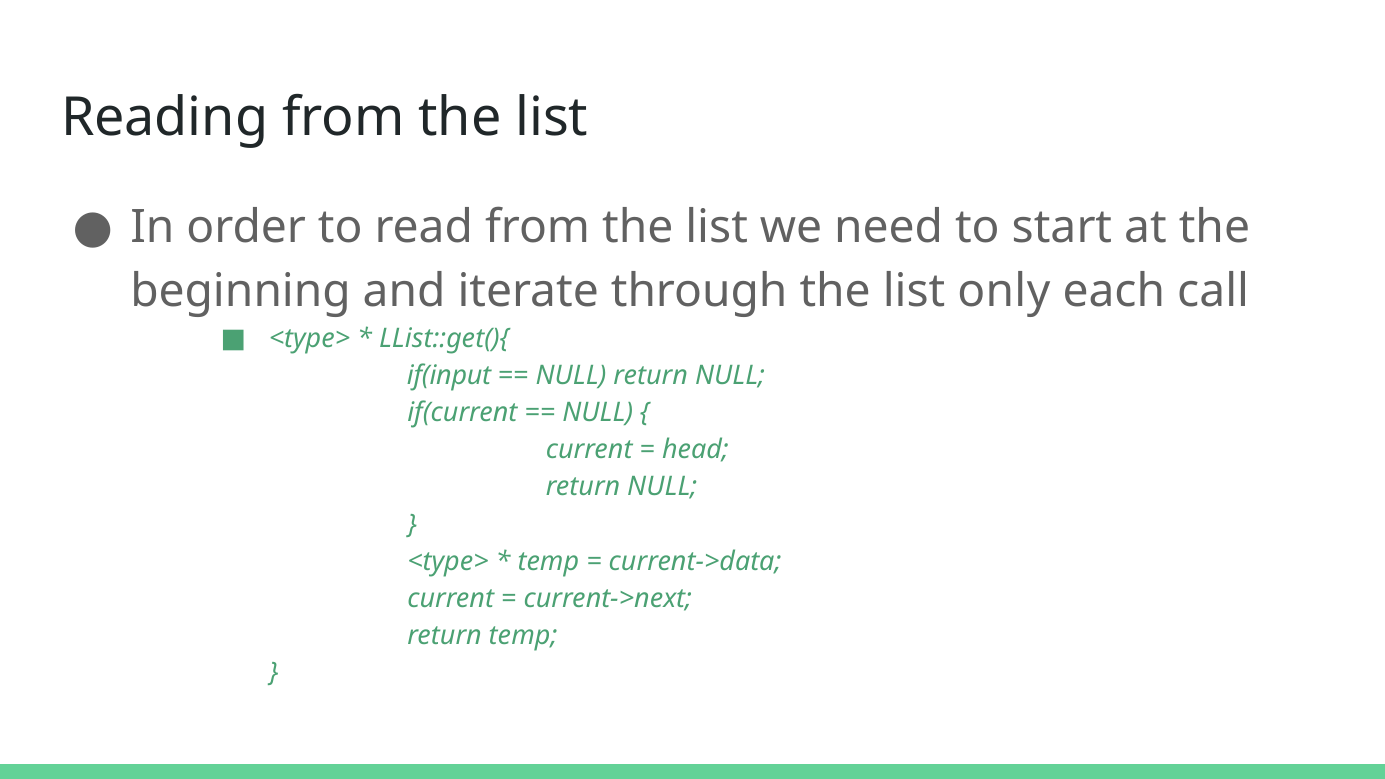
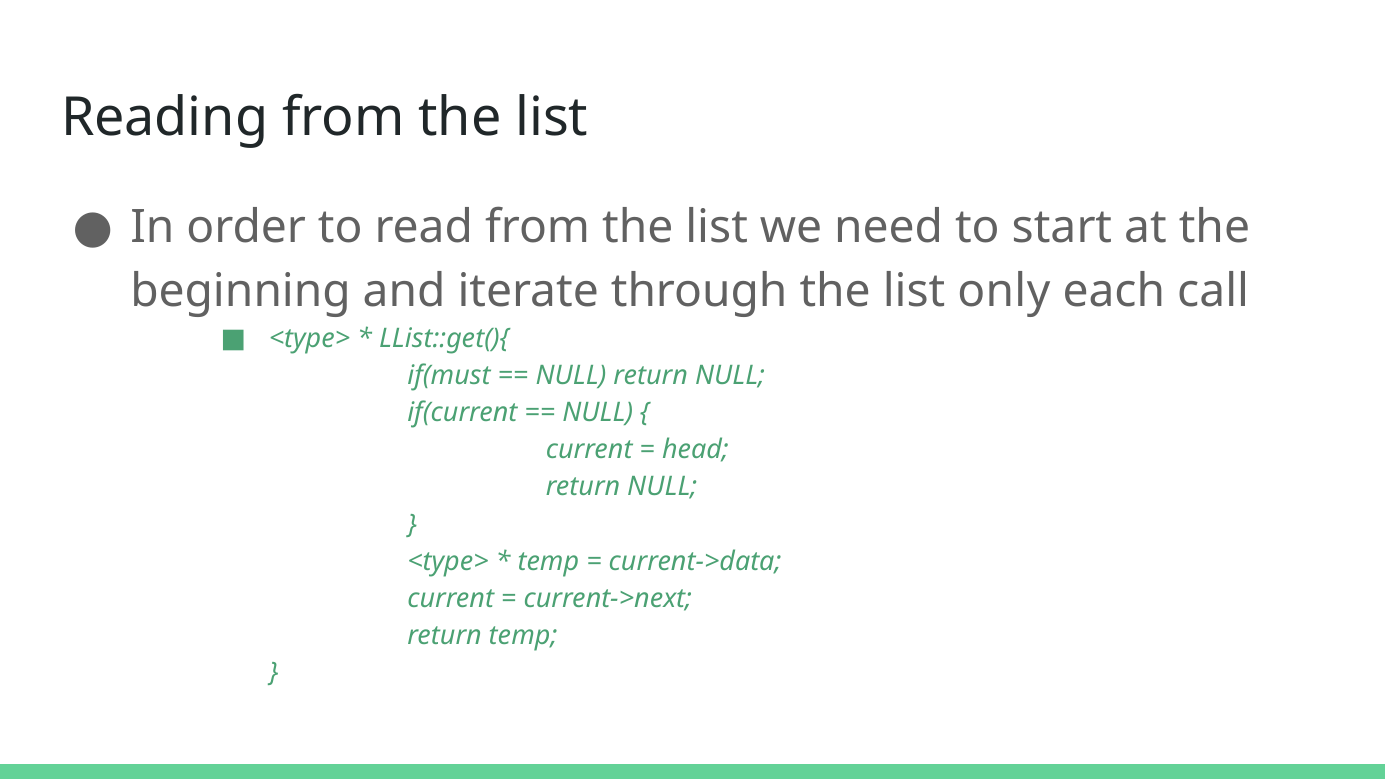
if(input: if(input -> if(must (449, 376)
